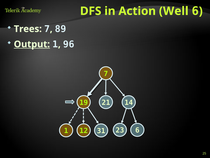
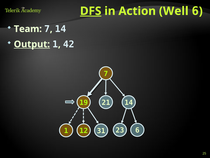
DFS underline: none -> present (91, 11)
Trees: Trees -> Team (28, 29)
89: 89 -> 14 (61, 29)
96: 96 -> 42 (69, 44)
